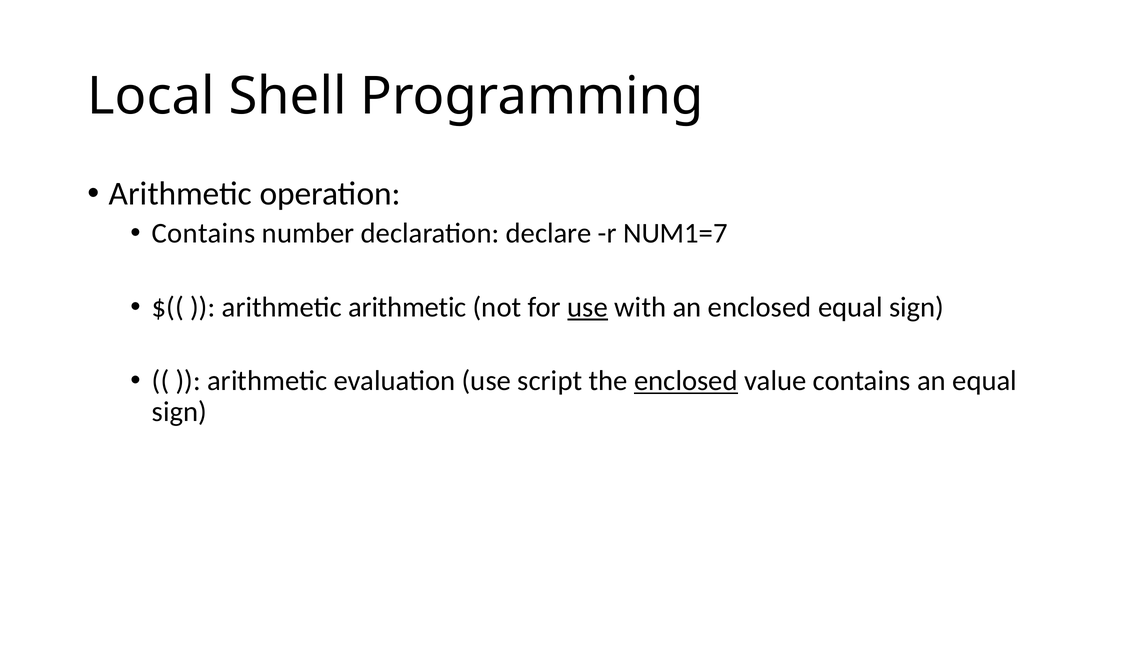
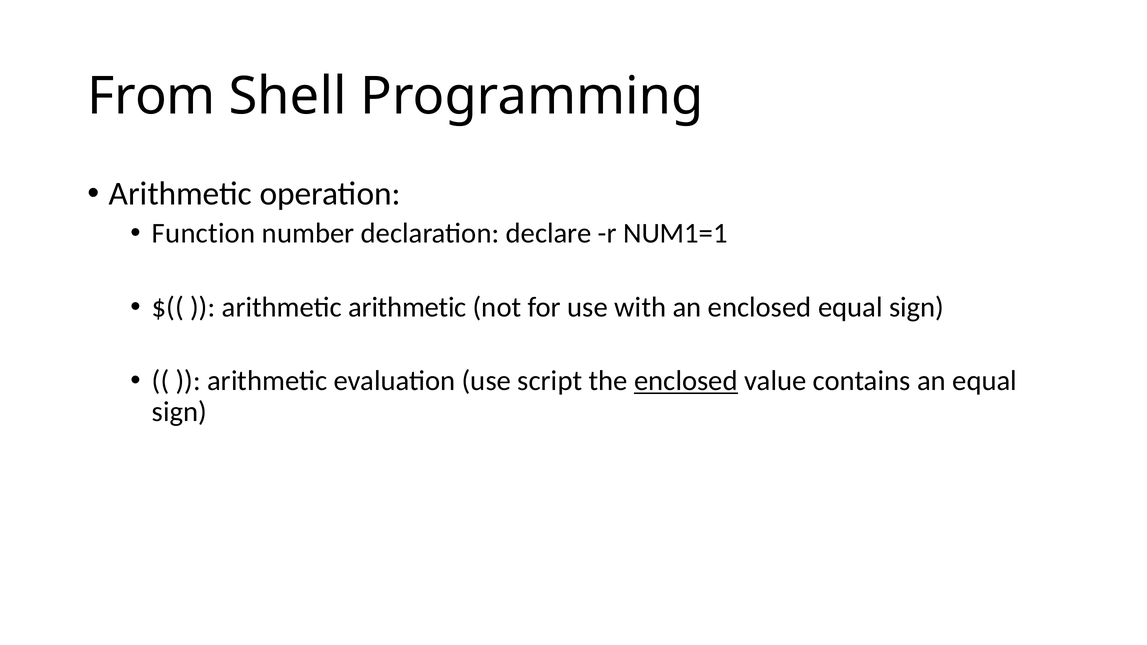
Local: Local -> From (151, 96)
Contains: Contains -> Function (204, 233)
NUM1=7: NUM1=7 -> NUM1=1 (675, 233)
use underline: present -> none (588, 307)
